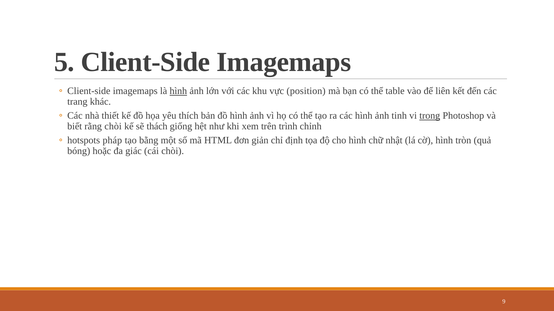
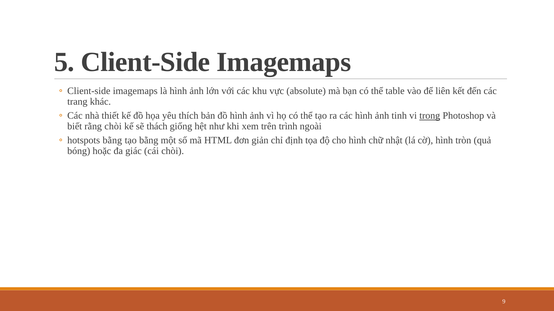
hình underline: present -> none (178, 91)
position: position -> absolute (306, 91)
chỉnh: chỉnh -> ngoài (311, 127)
hotspots pháp: pháp -> bằng (112, 141)
